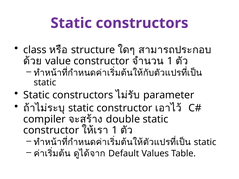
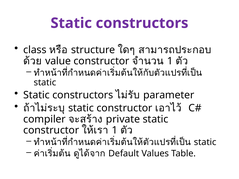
double: double -> private (123, 119)
